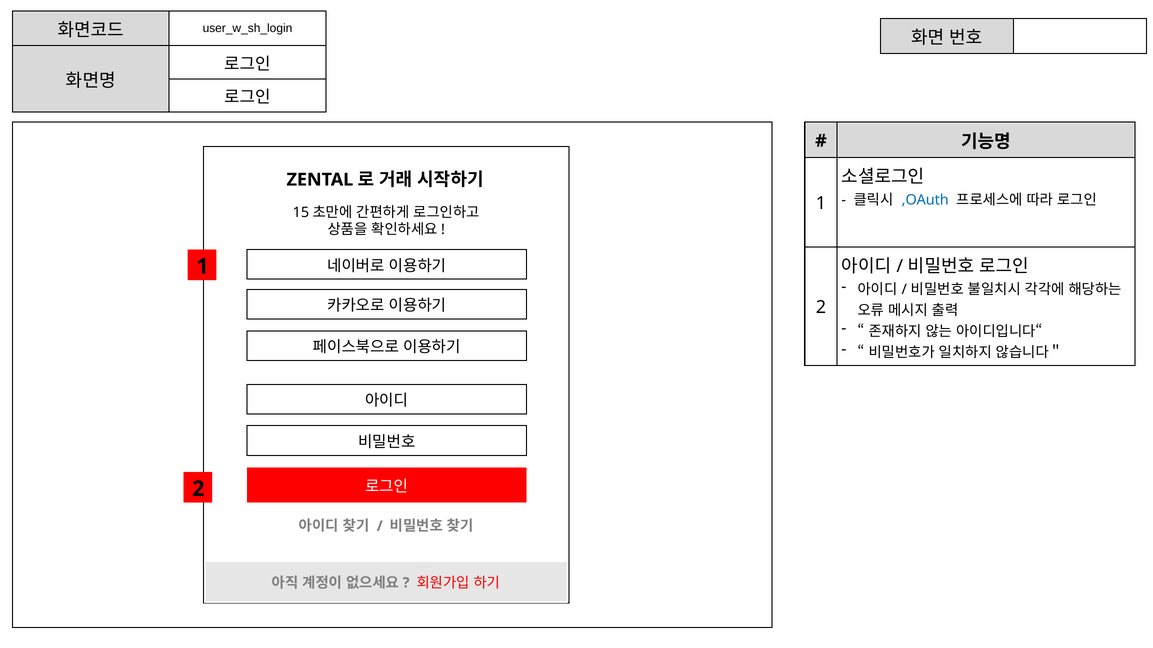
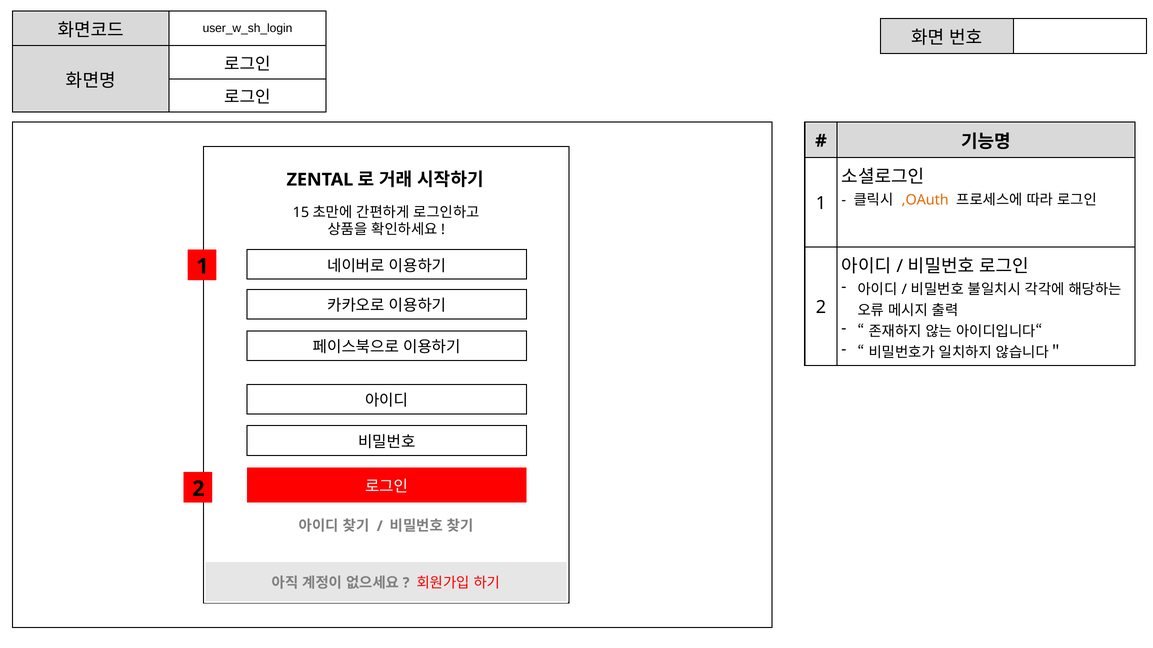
,OAuth colour: blue -> orange (925, 200)
